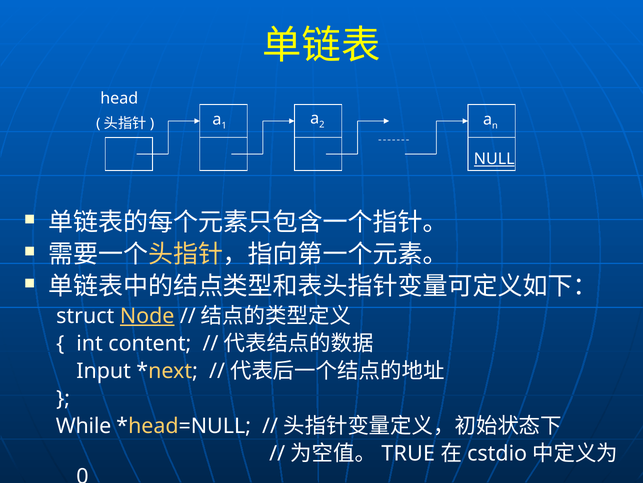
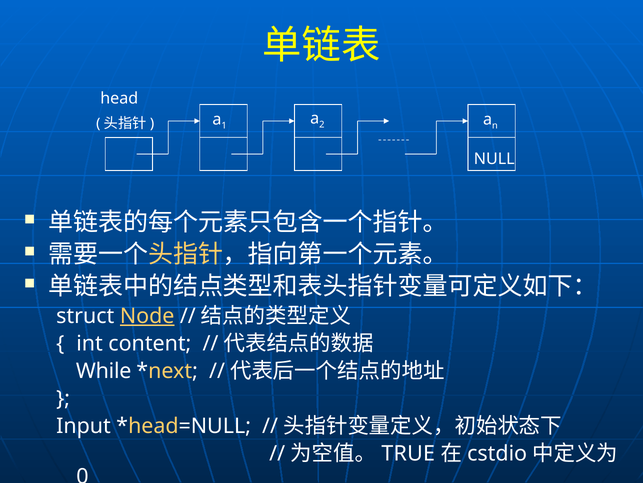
NULL underline: present -> none (494, 159)
Input: Input -> While (104, 370)
While: While -> Input (83, 425)
